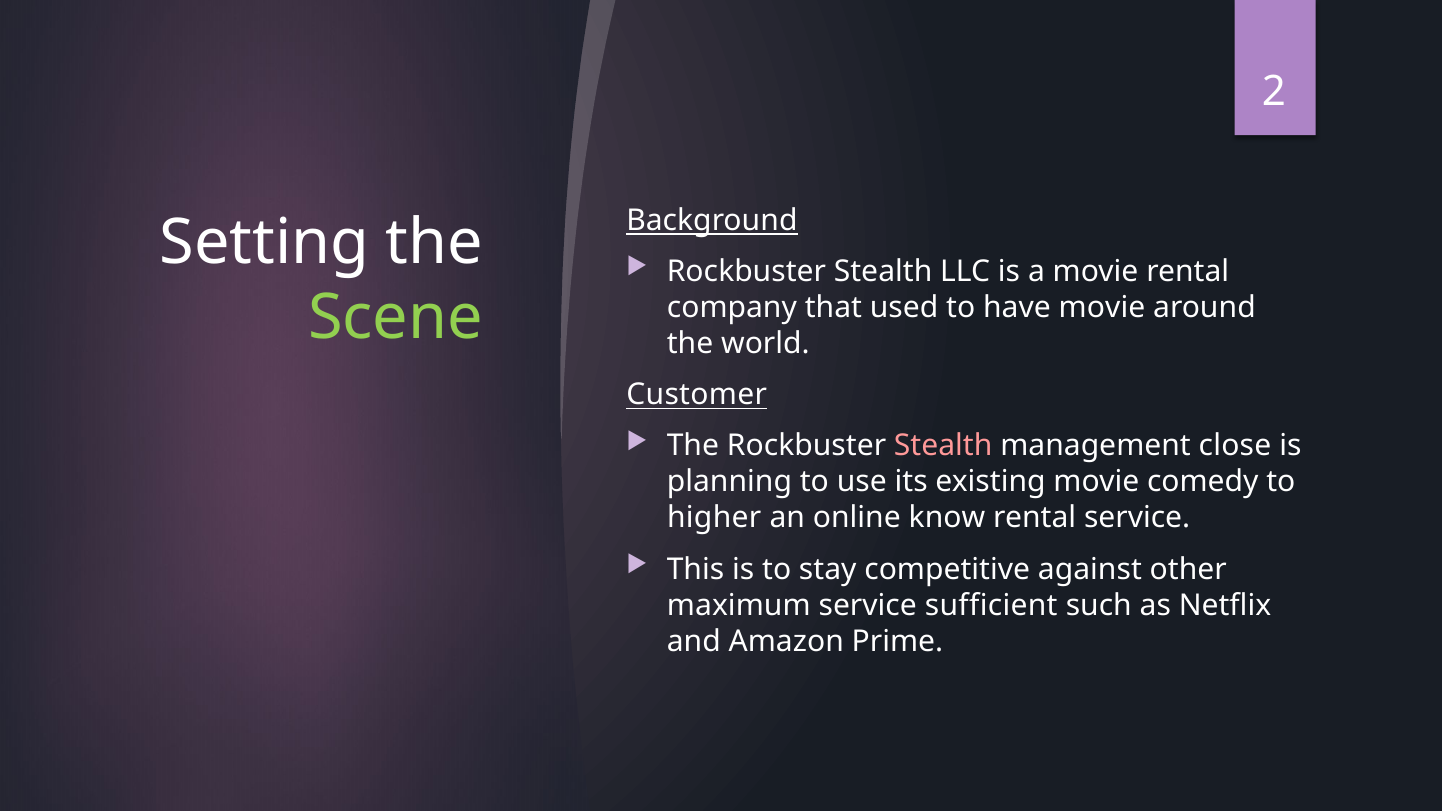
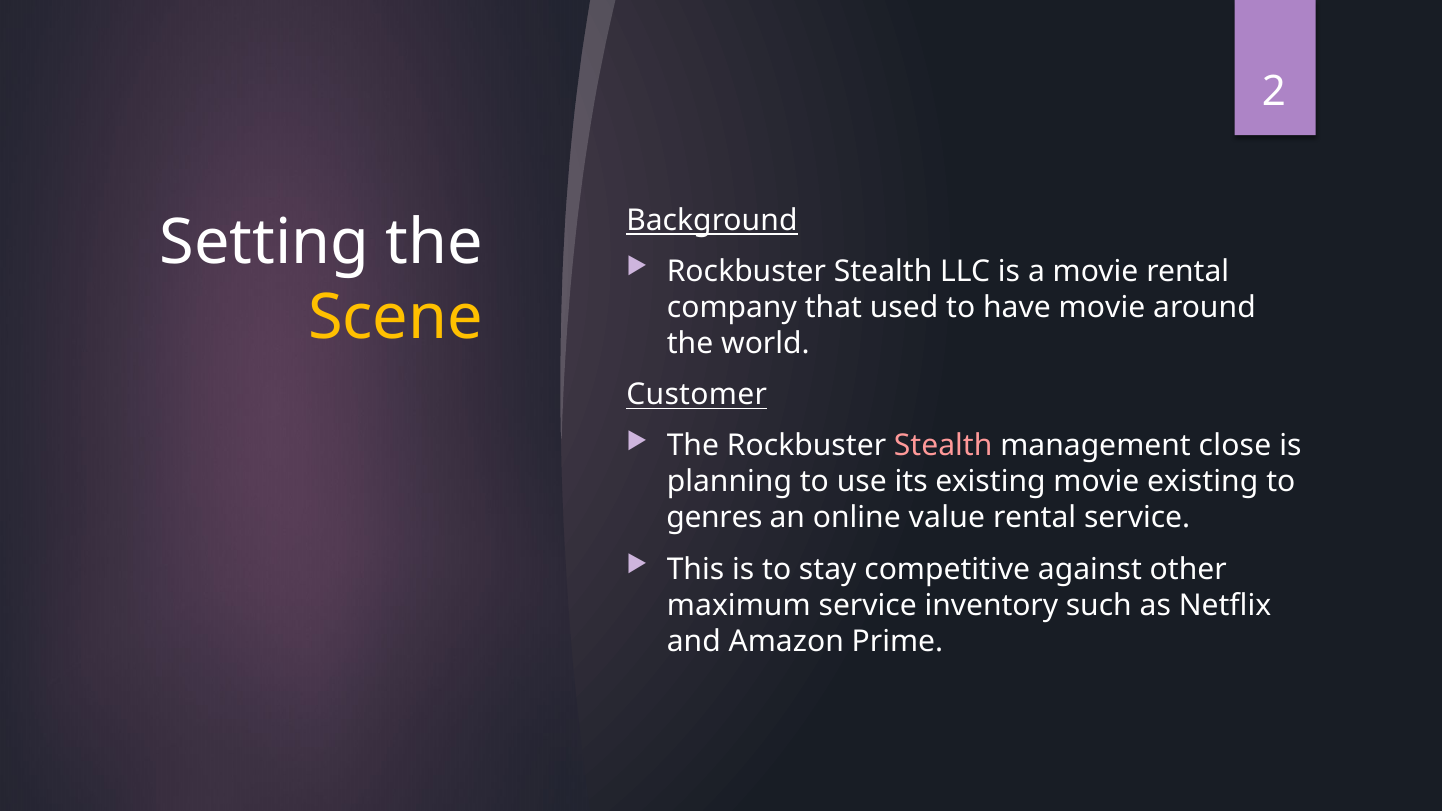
Scene colour: light green -> yellow (396, 318)
movie comedy: comedy -> existing (1203, 482)
higher: higher -> genres (714, 518)
know: know -> value (947, 518)
sufficient: sufficient -> inventory (991, 605)
